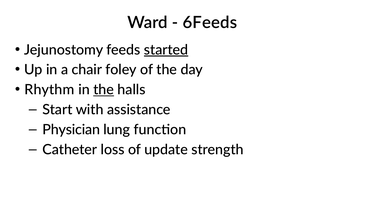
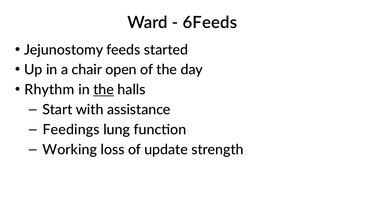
started underline: present -> none (166, 50)
foley: foley -> open (121, 70)
Physician: Physician -> Feedings (71, 130)
Catheter: Catheter -> Working (70, 150)
